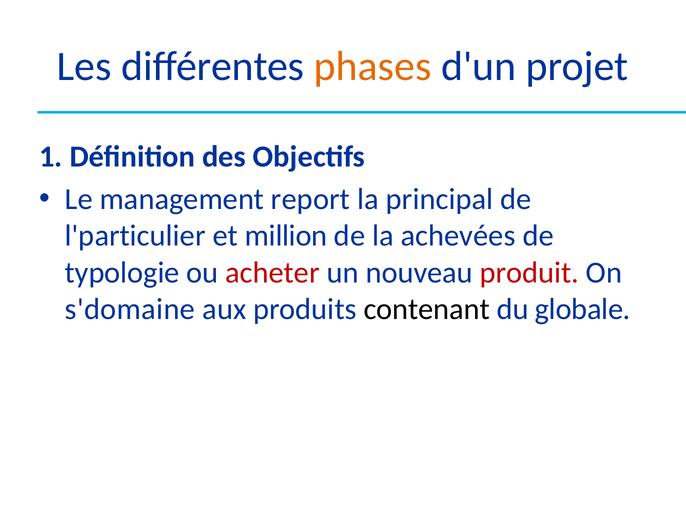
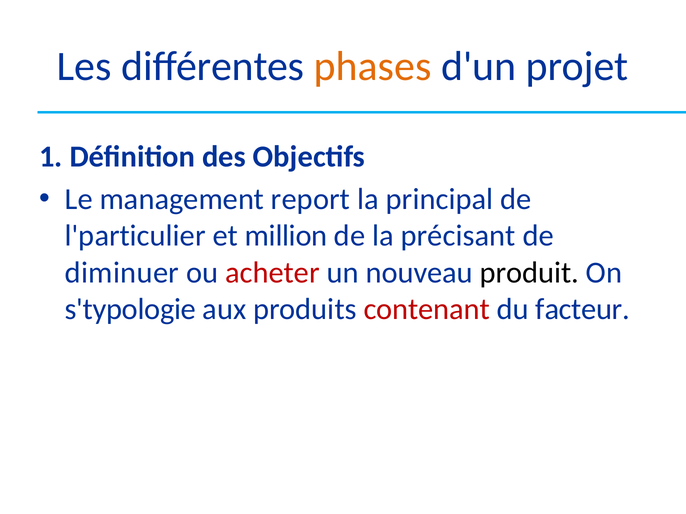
achevées: achevées -> précisant (458, 236)
typologie: typologie -> diminuer (122, 273)
produit colour: red -> black (529, 273)
s'domaine: s'domaine -> s'typologie (130, 309)
contenant colour: black -> red (427, 309)
globale: globale -> facteur (583, 309)
